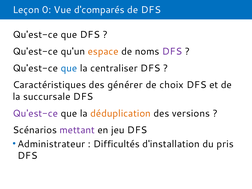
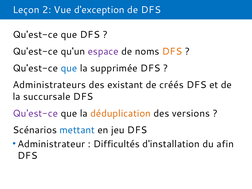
0: 0 -> 2 (47, 10)
d'comparés: d'comparés -> d'exception (99, 10)
espace colour: orange -> purple (103, 51)
DFS colour: purple -> orange (172, 51)
centraliser: centraliser -> supprimée (114, 68)
Caractéristiques: Caractéristiques -> Administrateurs (49, 85)
générer: générer -> existant (125, 85)
choix: choix -> créés (171, 85)
mettant colour: purple -> blue (77, 130)
pris: pris -> afin (225, 144)
